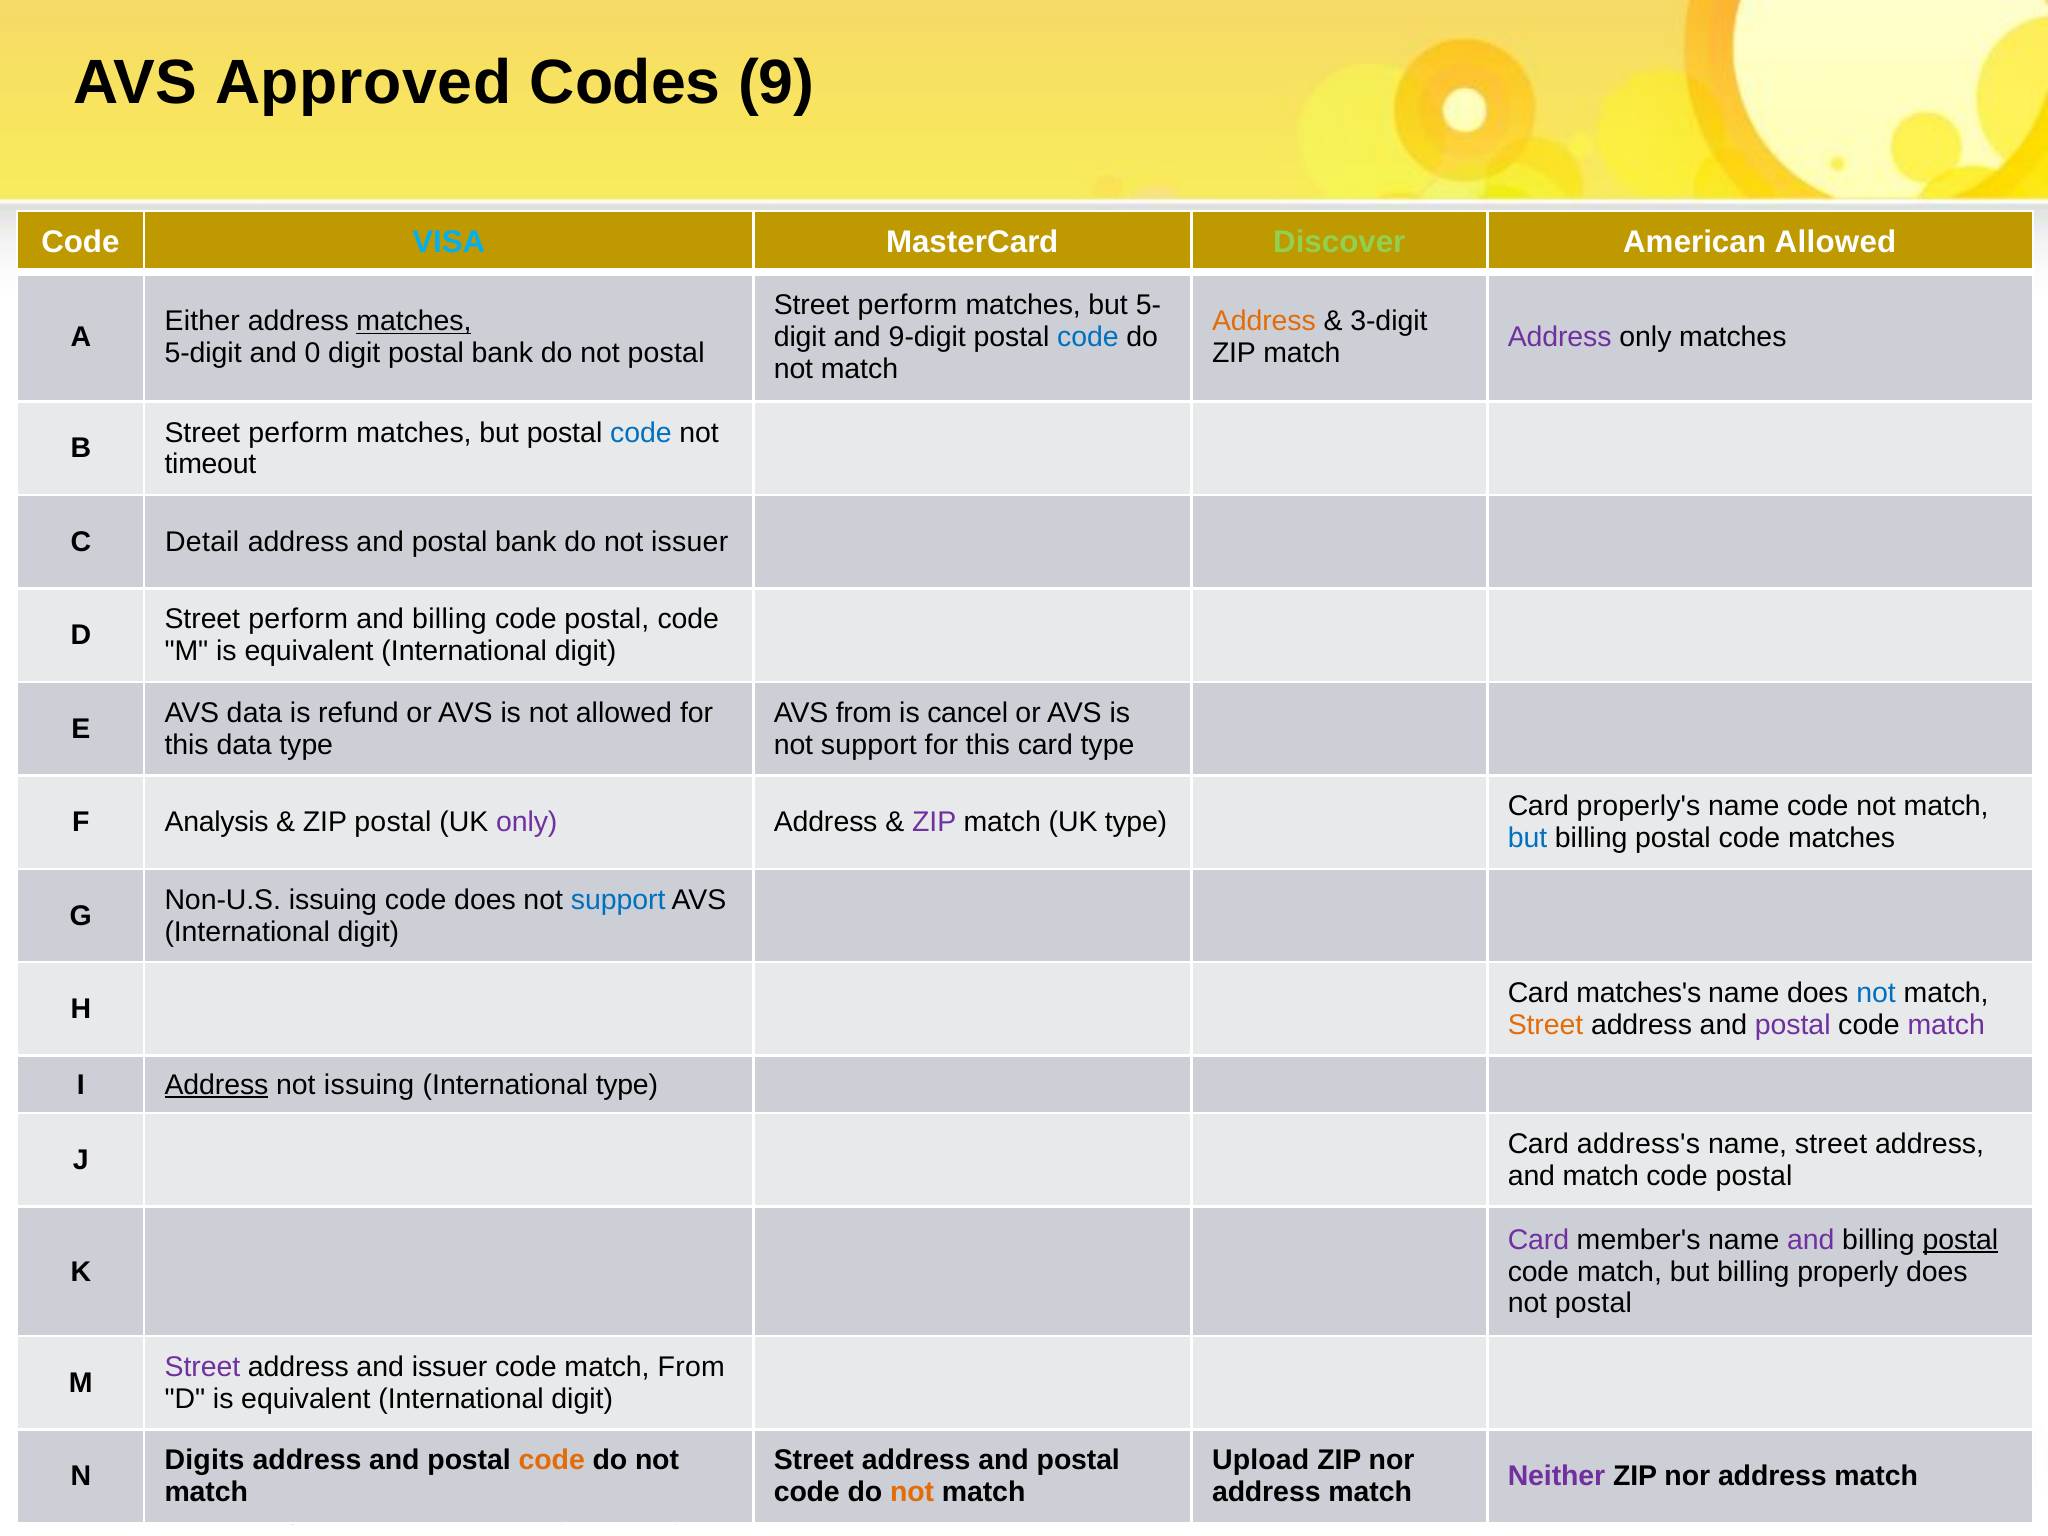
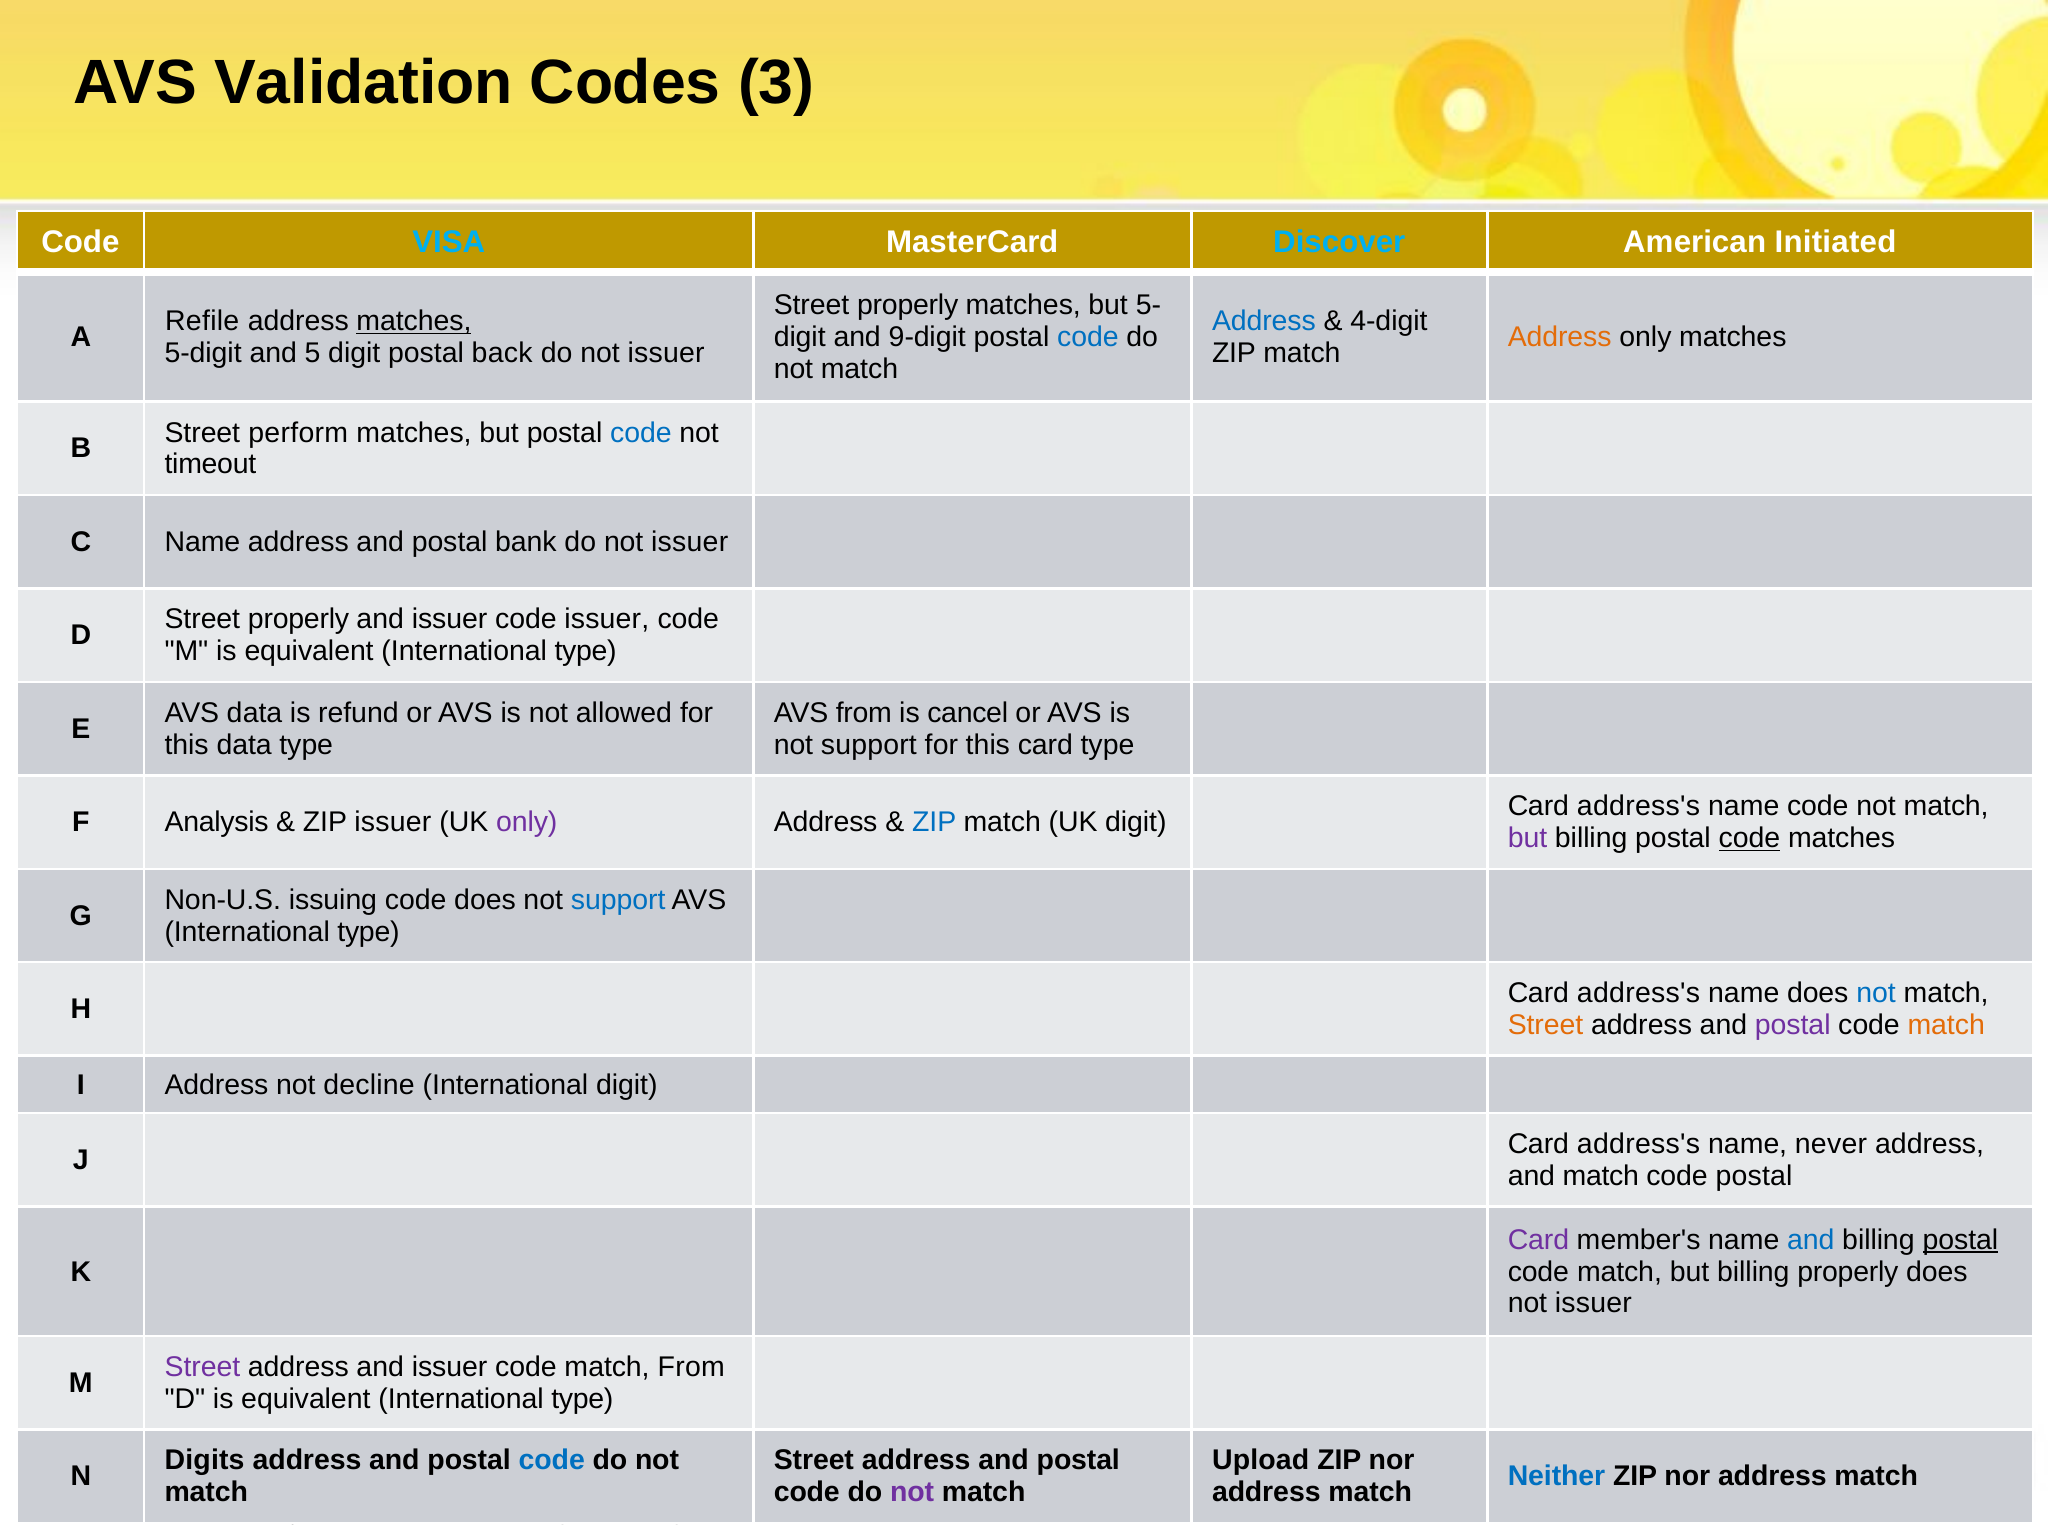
Approved: Approved -> Validation (364, 83)
9: 9 -> 3 (776, 83)
Discover colour: light green -> light blue (1339, 242)
American Allowed: Allowed -> Initiated (1836, 242)
perform: perform -> properly (908, 305)
Either: Either -> Refile (202, 321)
Address colour: orange -> blue (1264, 321)
3-digit: 3-digit -> 4-digit (1389, 321)
Address colour: purple -> orange (1560, 337)
and 0: 0 -> 5 (313, 353)
digit postal bank: bank -> back (502, 353)
postal: postal -> issuer (666, 353)
C Detail: Detail -> Name (202, 542)
perform: perform -> properly (299, 620)
billing: billing -> issuer (450, 620)
postal: postal -> issuer (607, 620)
digit: digit -> type (586, 651)
properly's: properly's -> address's (1639, 807)
ZIP postal: postal -> issuer (393, 822)
ZIP colour: purple -> blue (934, 822)
UK type: type -> digit (1136, 822)
but colour: blue -> purple (1527, 838)
code underline: none -> present (1749, 838)
digit: digit -> type (368, 932)
matches's: matches's -> address's (1639, 993)
match colour: purple -> orange (1946, 1025)
Address underline: present -> none (217, 1085)
not issuing: issuing -> decline (369, 1085)
International type: type -> digit (627, 1085)
name street: street -> never (1831, 1144)
and colour: purple -> blue (1811, 1240)
postal: postal -> issuer (1593, 1303)
digit: digit -> type (582, 1399)
code colour: orange -> blue (552, 1461)
Neither colour: purple -> blue (1557, 1476)
not colour: orange -> purple (912, 1492)
